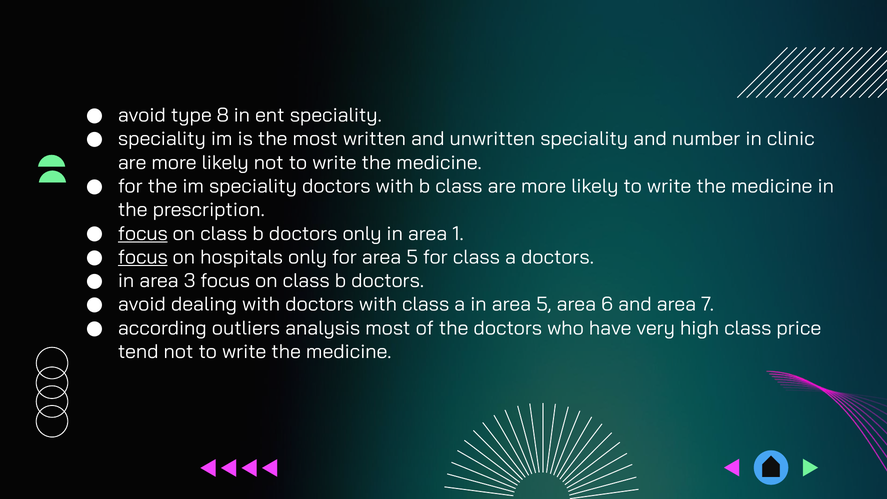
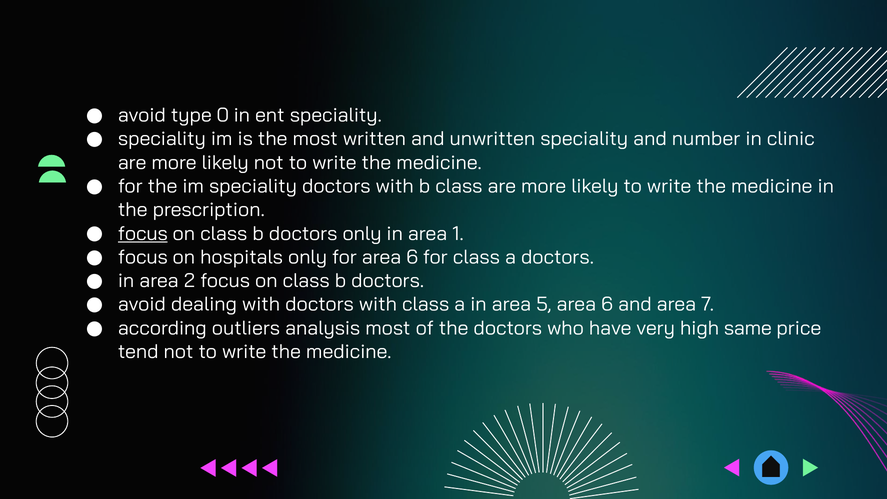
8: 8 -> 0 (223, 115)
focus underline: present -> none (143, 257)
for area 5: 5 -> 6 (412, 257)
3: 3 -> 2 (189, 281)
high class: class -> same (748, 328)
